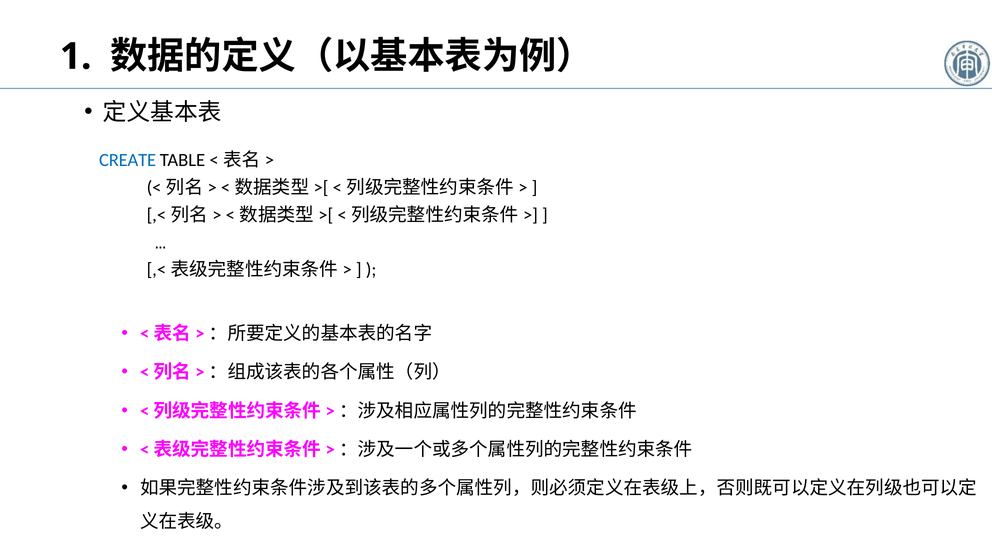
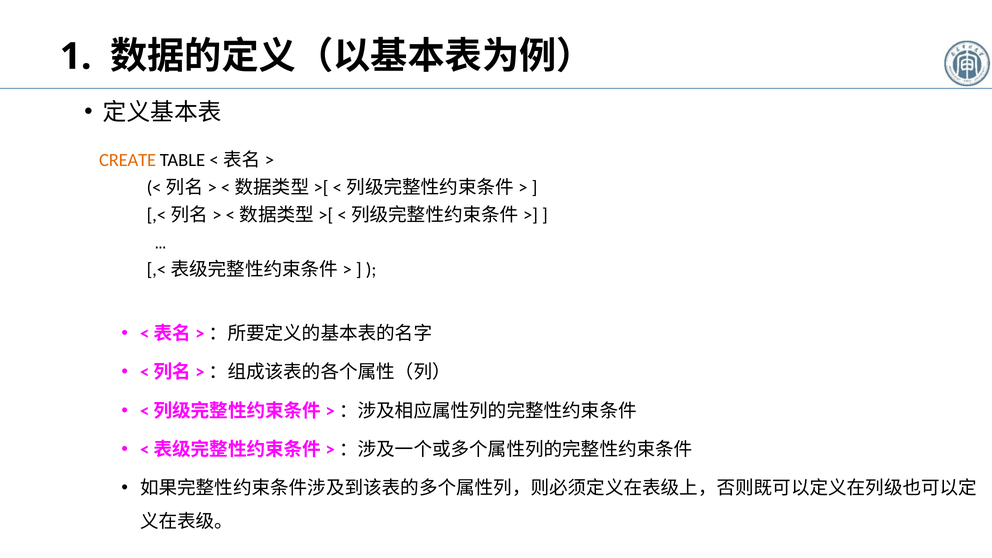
CREATE colour: blue -> orange (128, 160)
